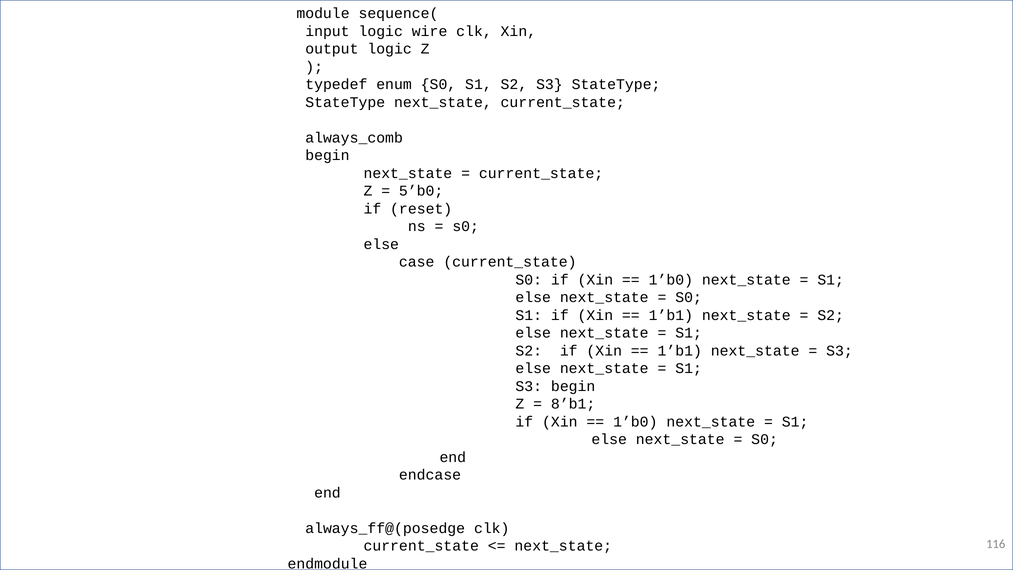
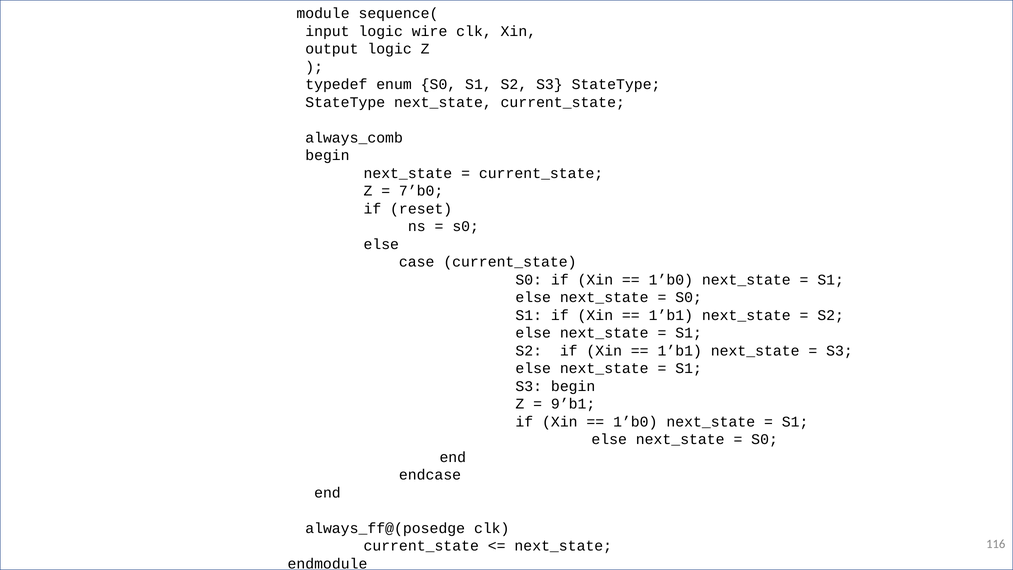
5’b0: 5’b0 -> 7’b0 (421, 191)
8’b1: 8’b1 -> 9’b1 (573, 404)
